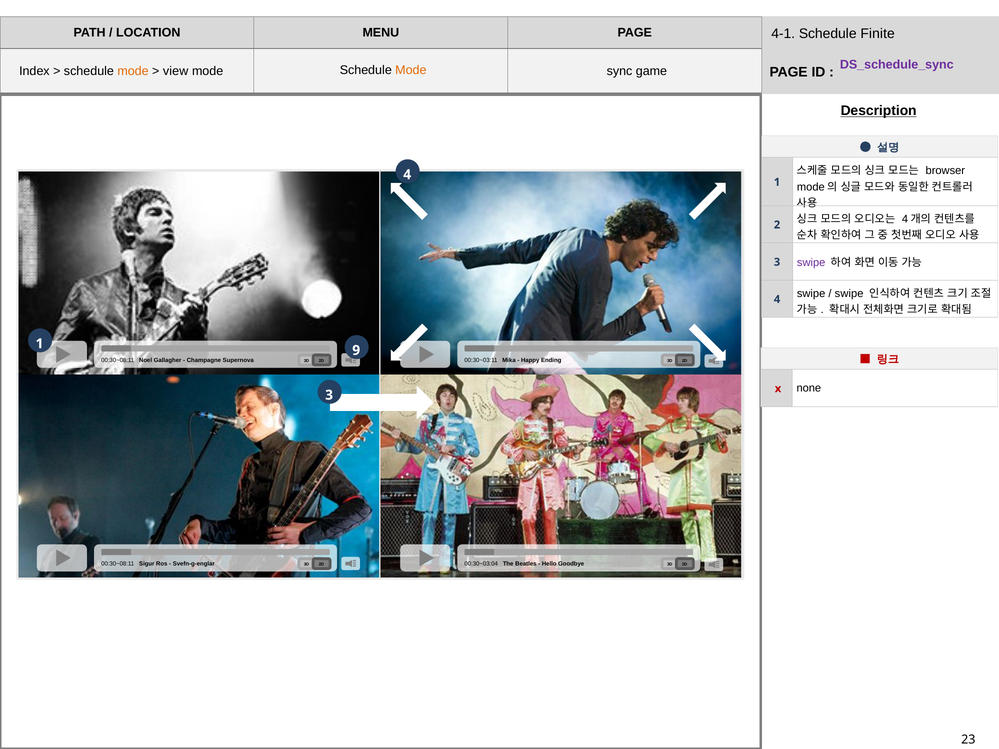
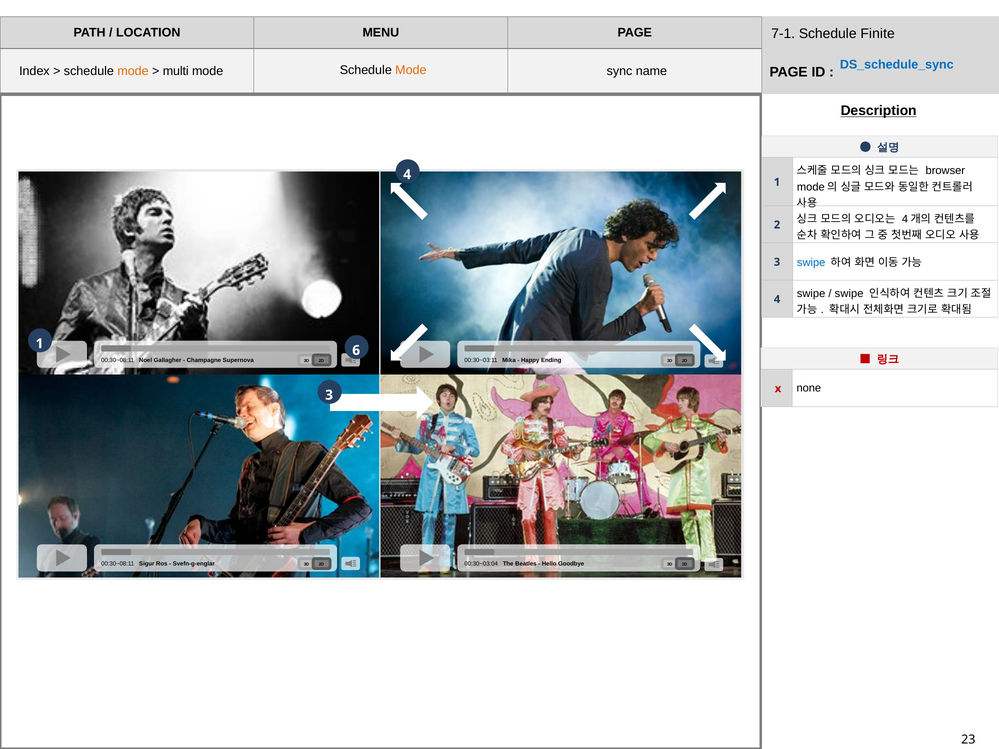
4-1: 4-1 -> 7-1 (783, 33)
DS_schedule_sync colour: purple -> blue (897, 65)
game: game -> name (651, 71)
view: view -> multi (176, 71)
swipe colour: purple -> blue (811, 263)
9: 9 -> 6 (356, 350)
